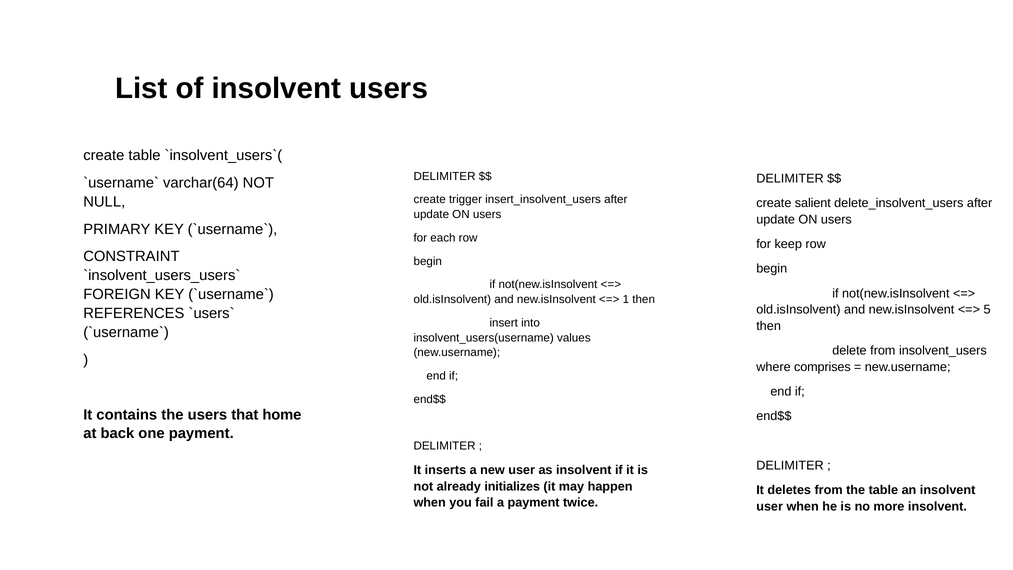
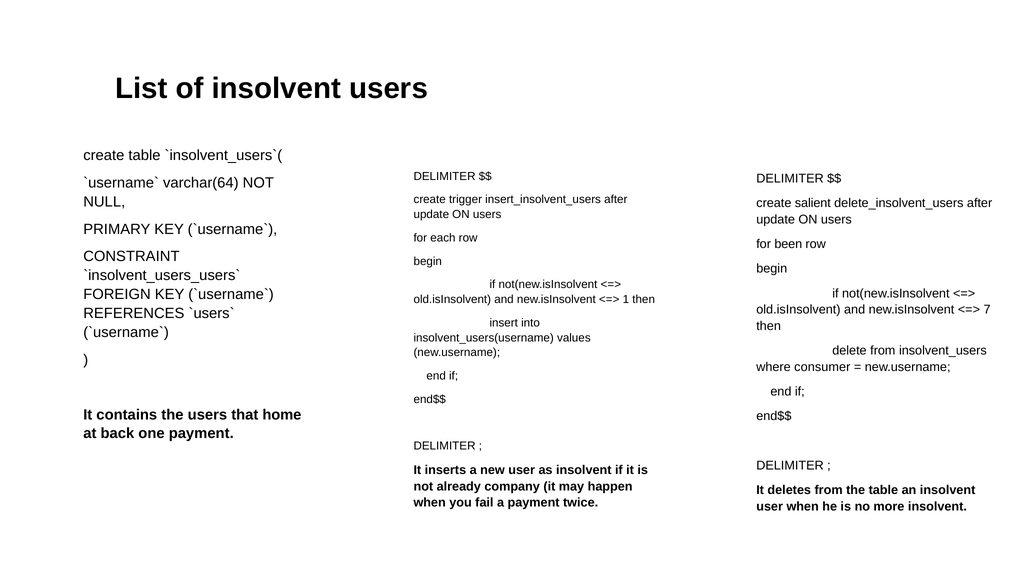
keep: keep -> been (788, 244)
5: 5 -> 7 (987, 310)
comprises: comprises -> consumer (822, 367)
initializes: initializes -> company (512, 486)
